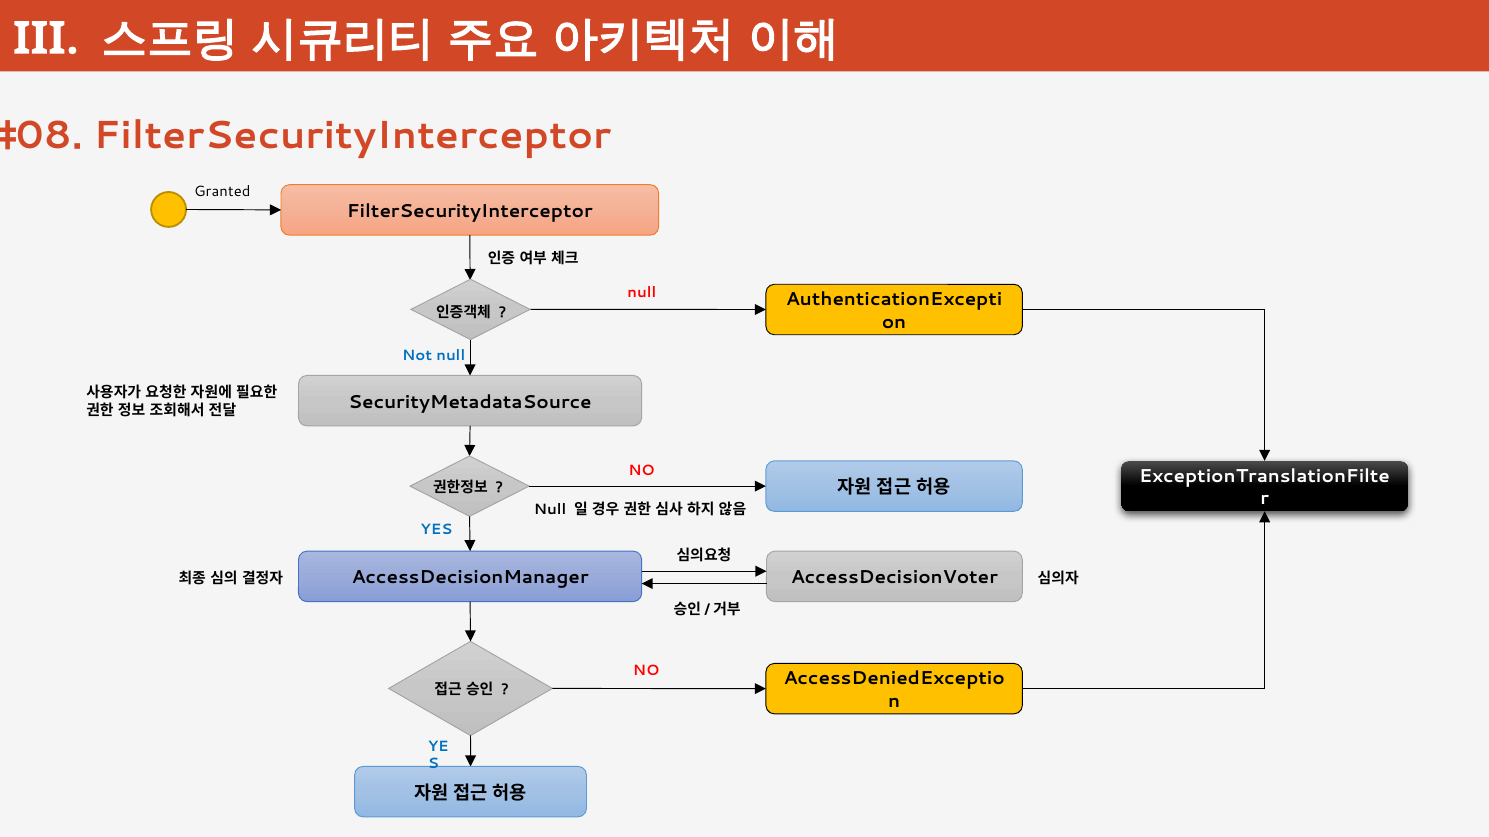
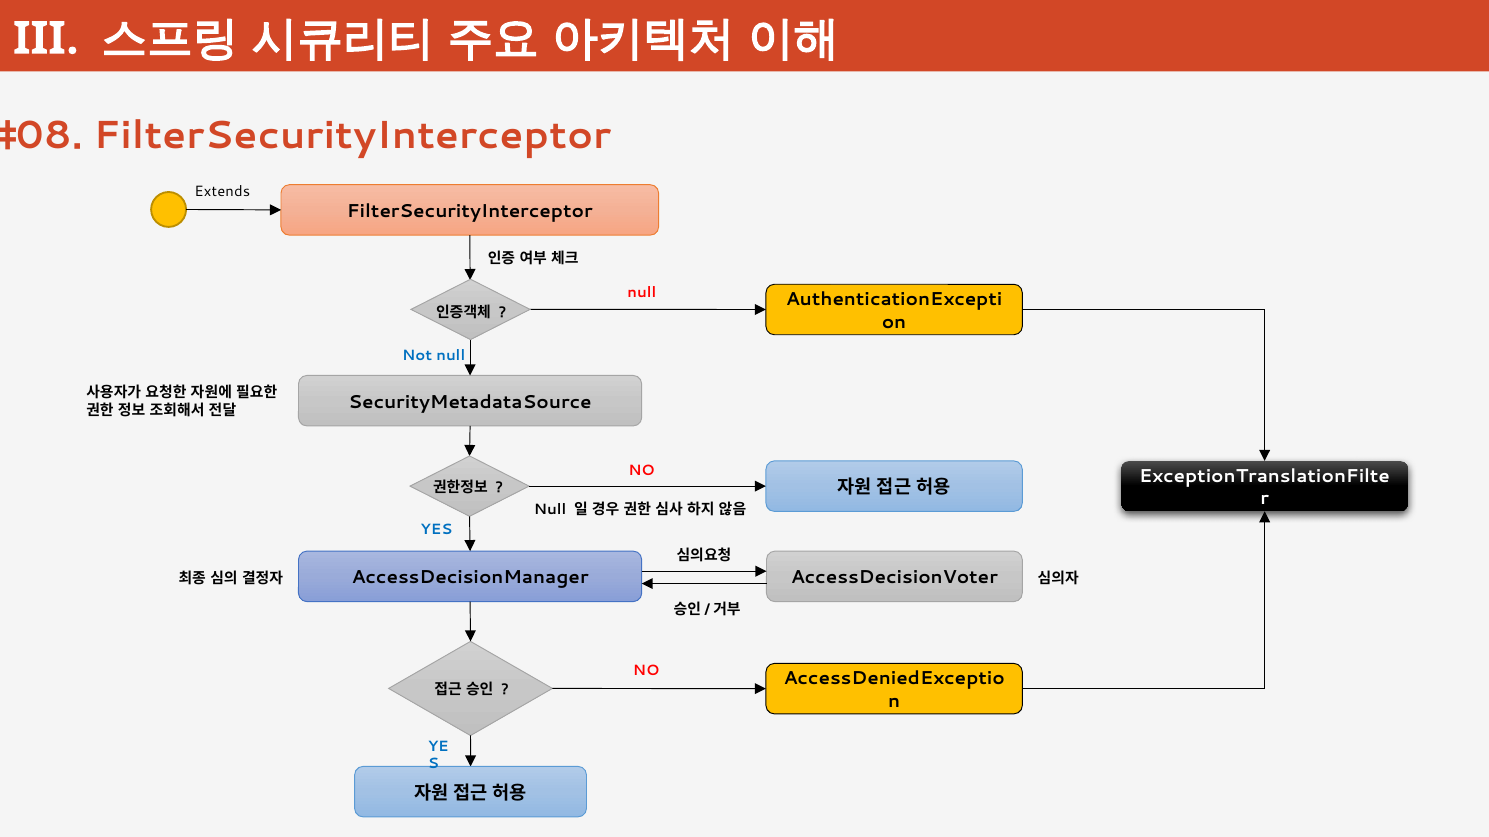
Granted: Granted -> Extends (222, 192)
